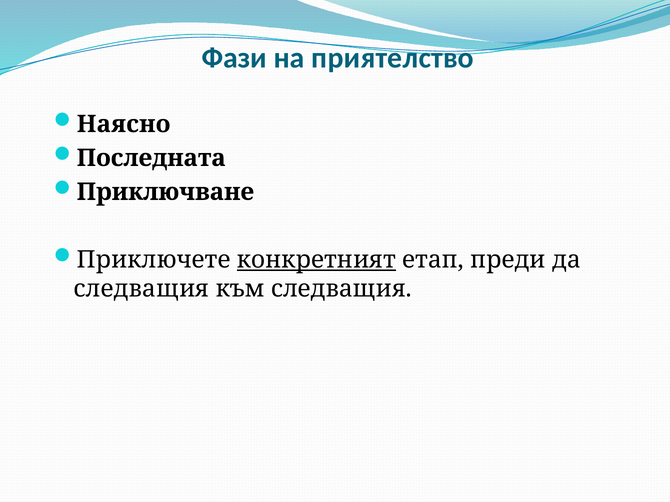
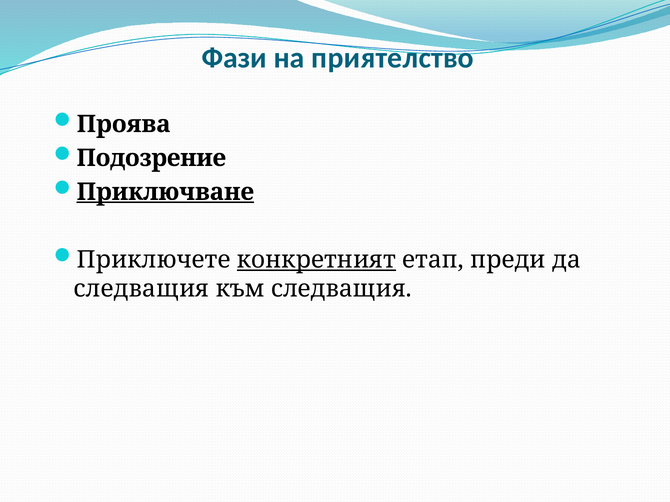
Наясно: Наясно -> Проява (124, 124)
Последната: Последната -> Подозрение (151, 158)
Приключване underline: none -> present (165, 192)
